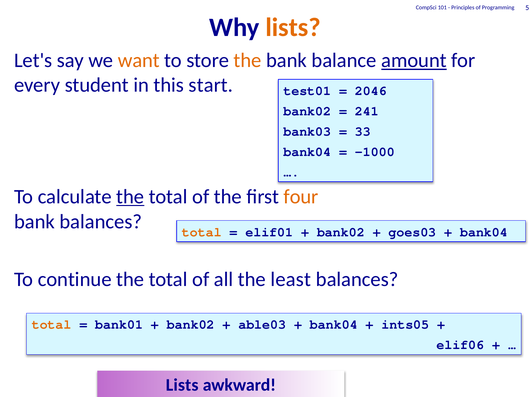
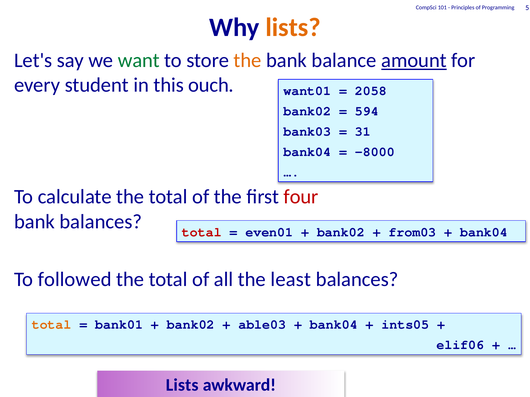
want colour: orange -> green (139, 61)
start: start -> ouch (211, 85)
test01: test01 -> want01 (307, 91)
2046: 2046 -> 2058 (371, 91)
241: 241 -> 594 (367, 111)
33: 33 -> 31 (363, 132)
-1000: -1000 -> -8000 (375, 152)
the underline: present -> none (130, 197)
four colour: orange -> red (301, 197)
total colour: orange -> red (202, 232)
elif01: elif01 -> even01 (269, 232)
goes03: goes03 -> from03 (412, 232)
continue: continue -> followed (75, 280)
